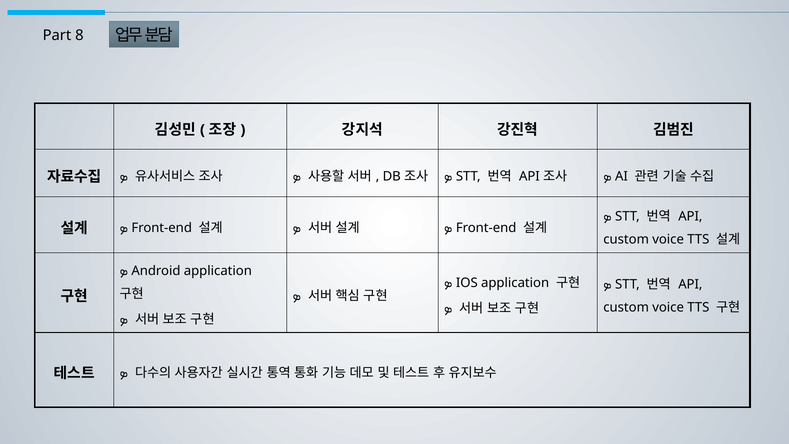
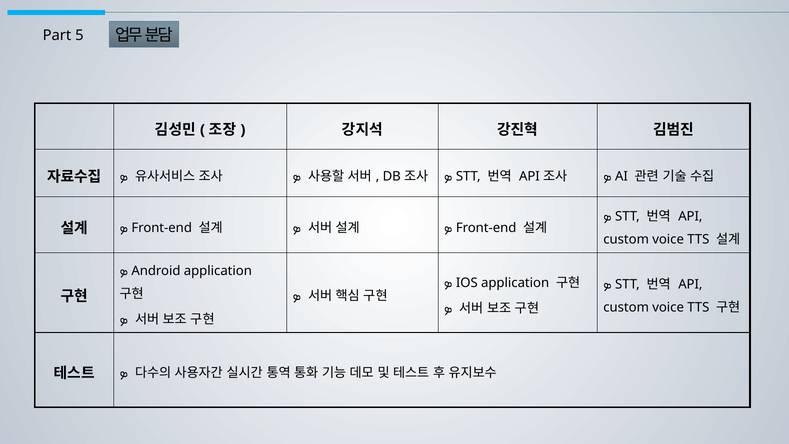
8: 8 -> 5 (79, 35)
